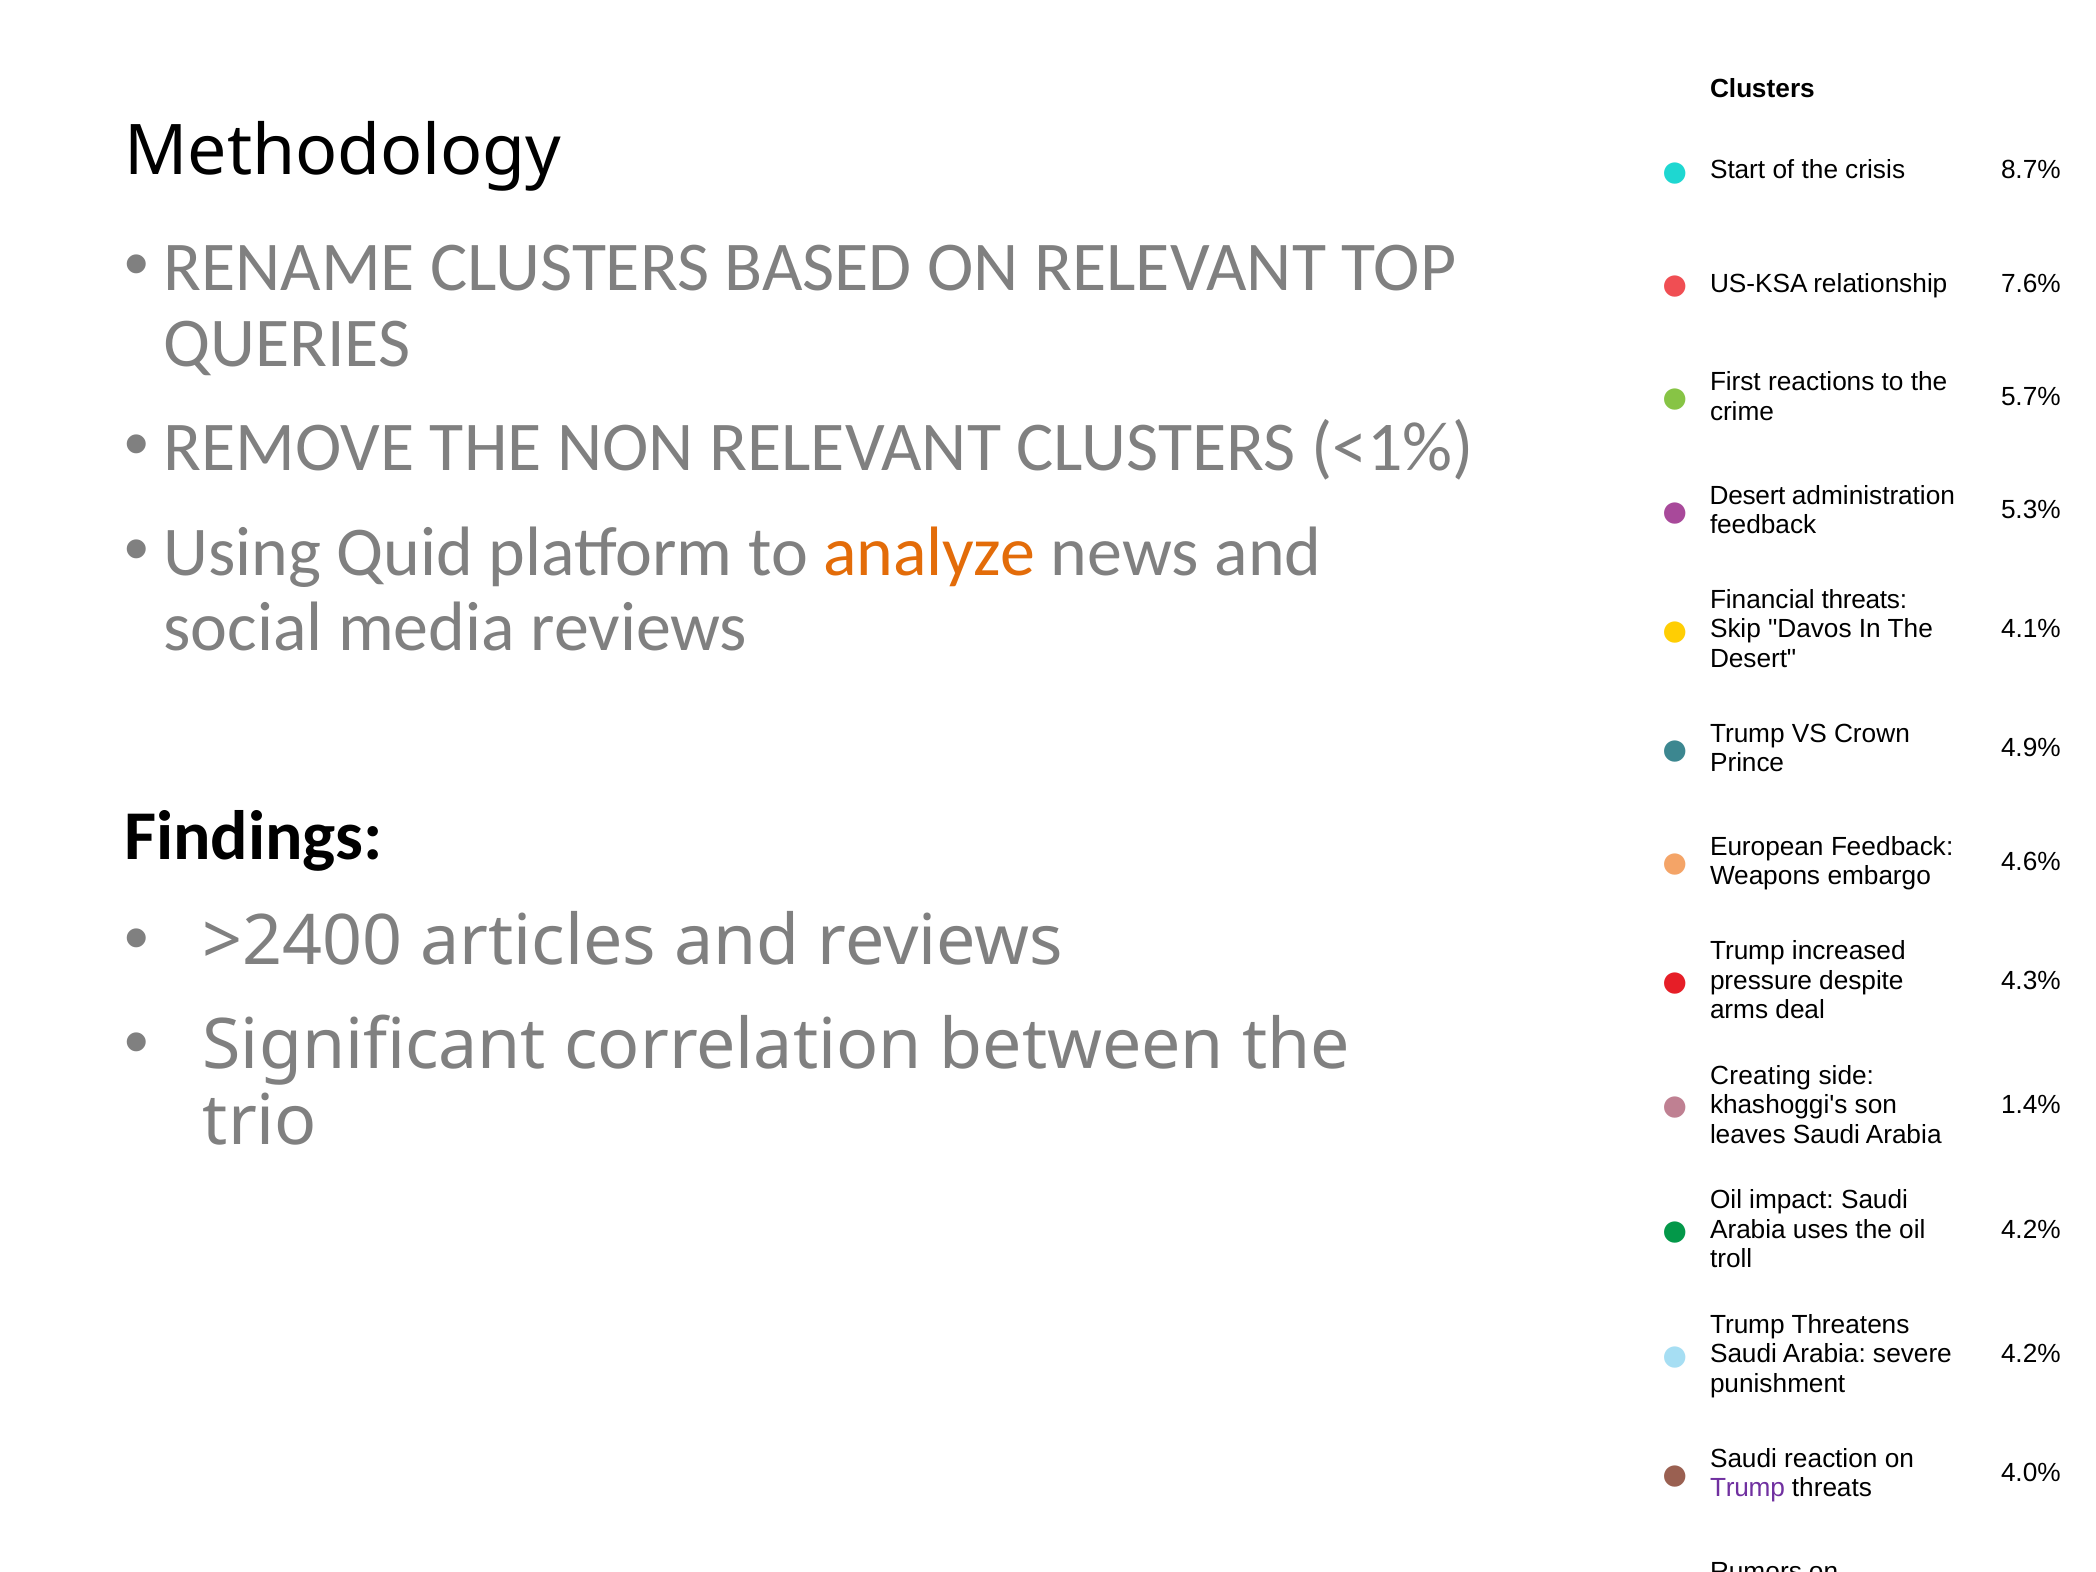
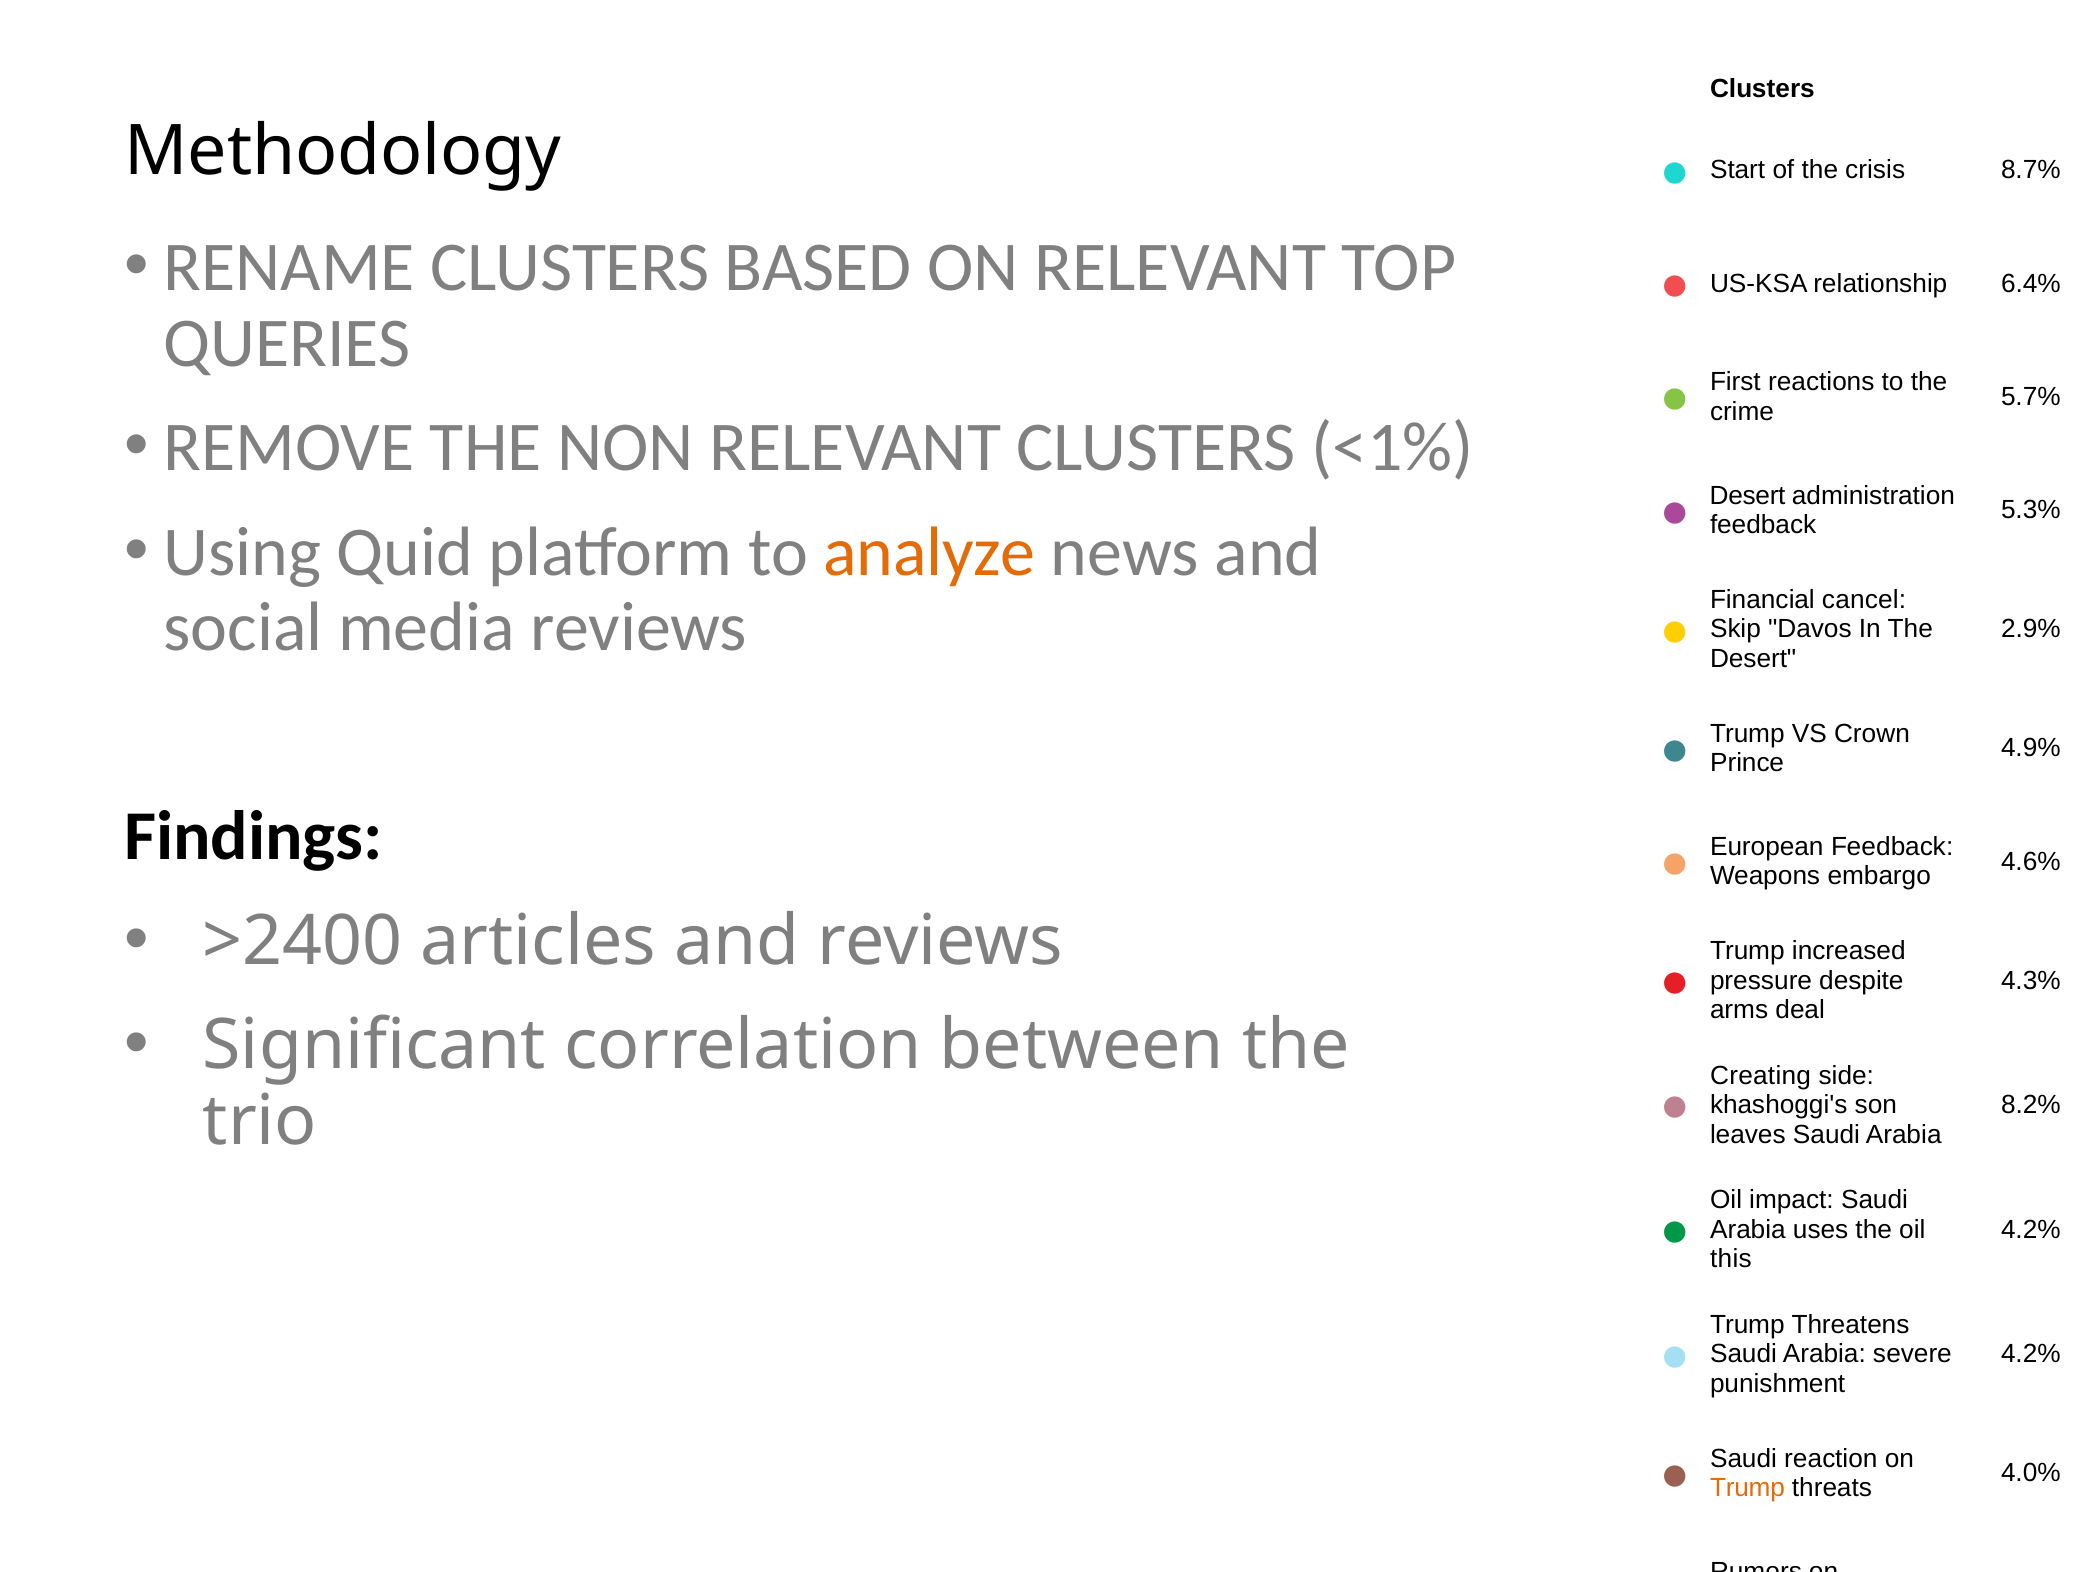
7.6%: 7.6% -> 6.4% (2031, 284)
Financial threats: threats -> cancel (1864, 600)
4.1%: 4.1% -> 2.9% (2031, 629)
1.4%: 1.4% -> 8.2% (2031, 1105)
troll: troll -> this (1731, 1259)
Trump colour: purple -> orange (1748, 1488)
